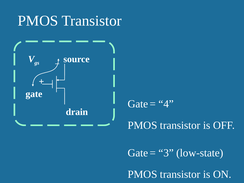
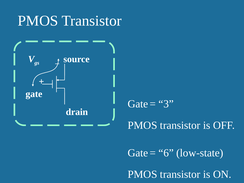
4: 4 -> 3 (166, 104)
3: 3 -> 6 (166, 153)
